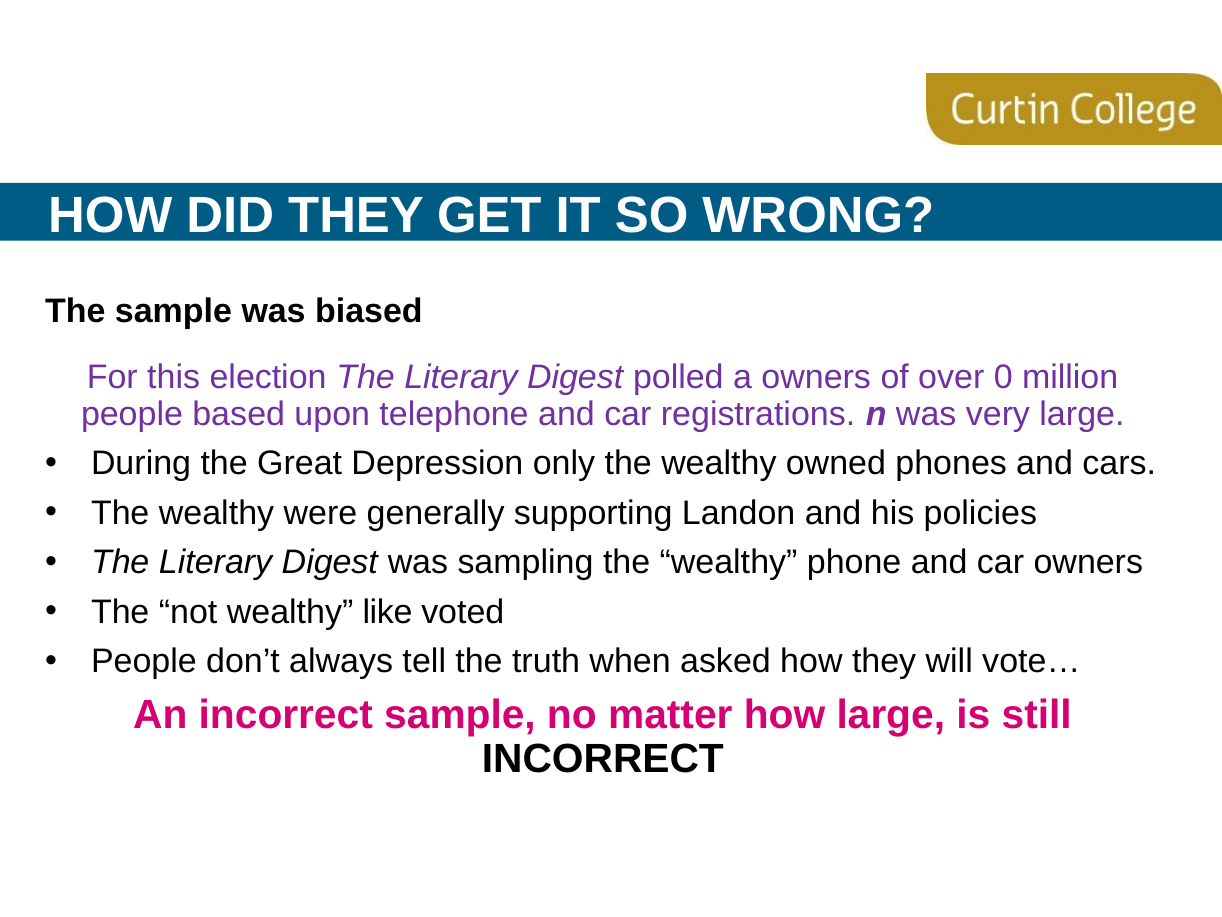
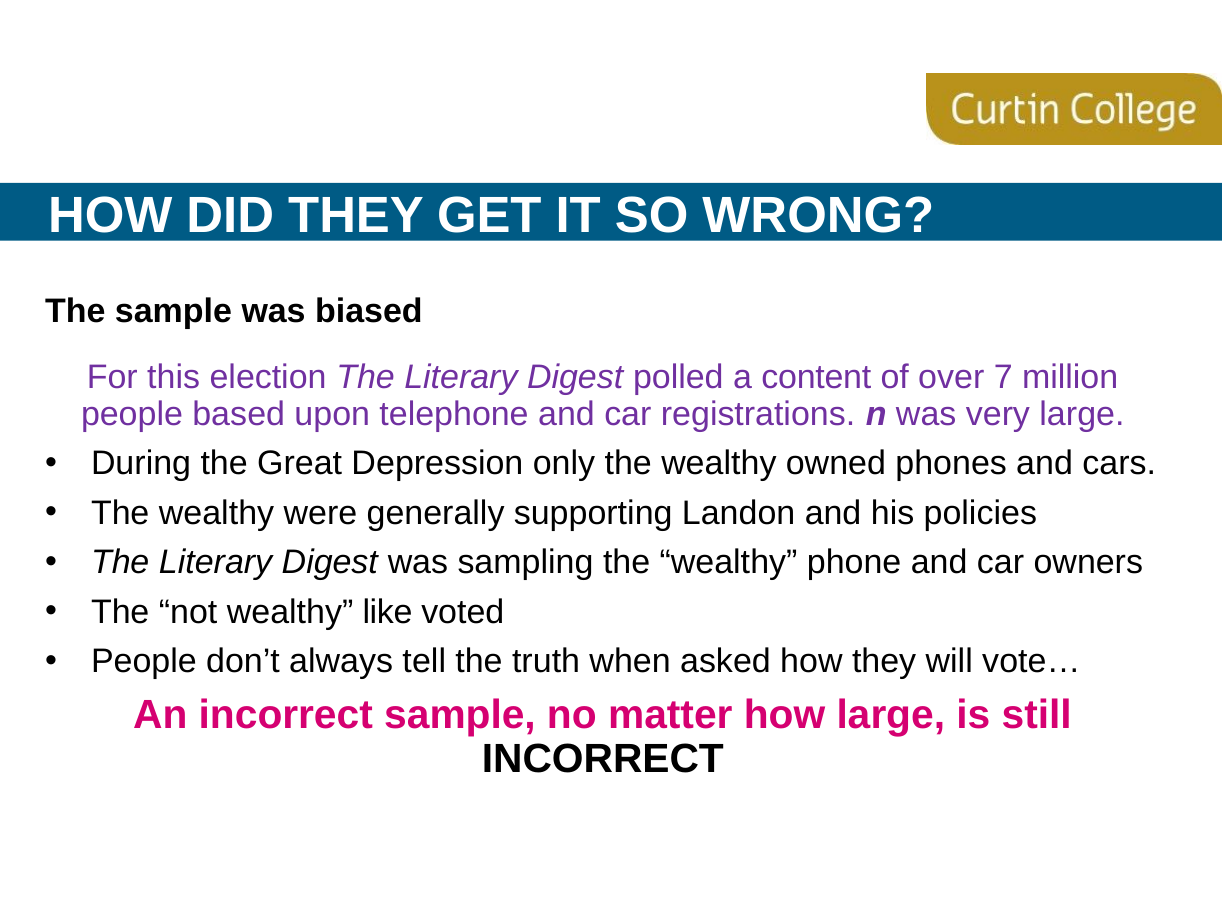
a owners: owners -> content (816, 377)
0: 0 -> 7 (1003, 377)
